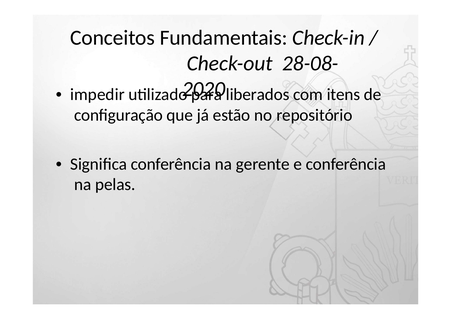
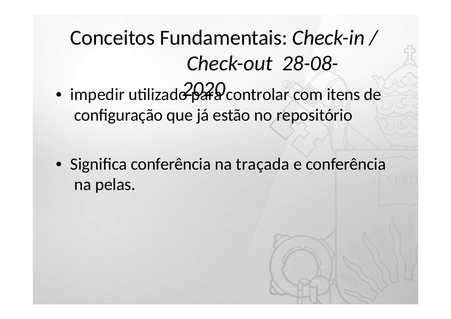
liberados: liberados -> controlar (258, 95)
gerente: gerente -> traçada (263, 164)
